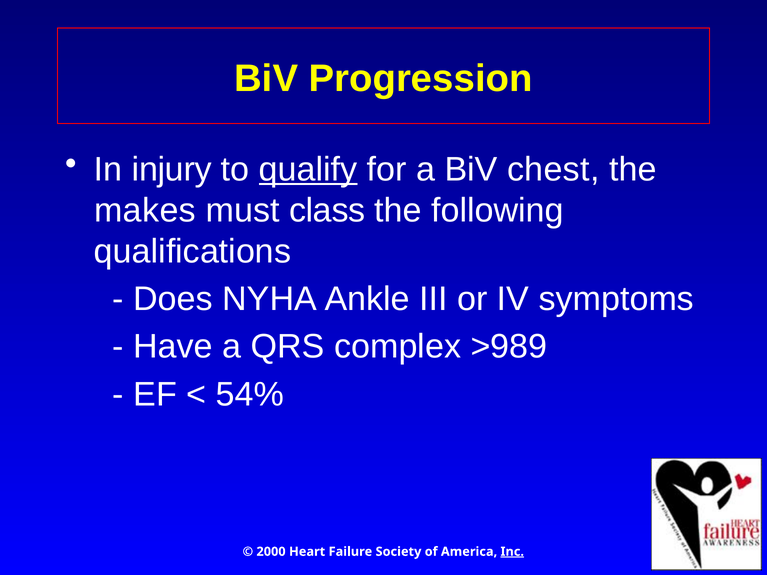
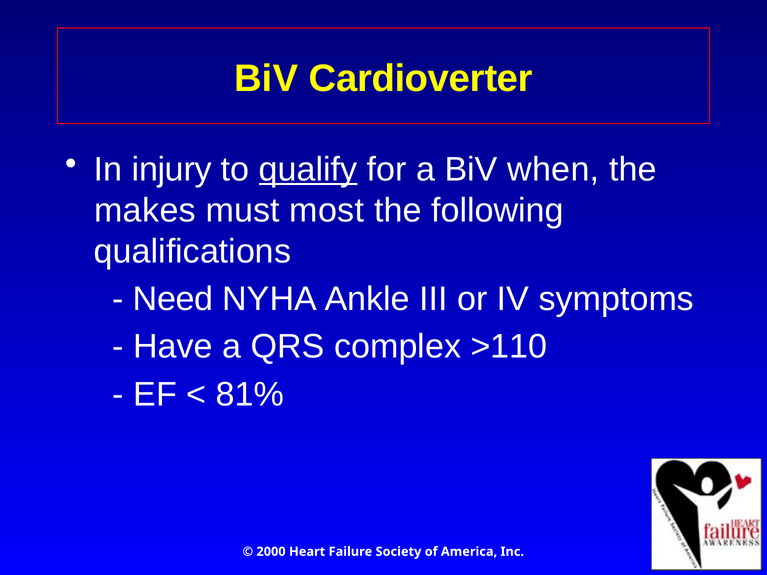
Progression: Progression -> Cardioverter (421, 78)
chest: chest -> when (553, 170)
class: class -> most (327, 210)
Does: Does -> Need (173, 299)
>989: >989 -> >110 (509, 347)
54%: 54% -> 81% (250, 395)
Inc underline: present -> none (512, 552)
